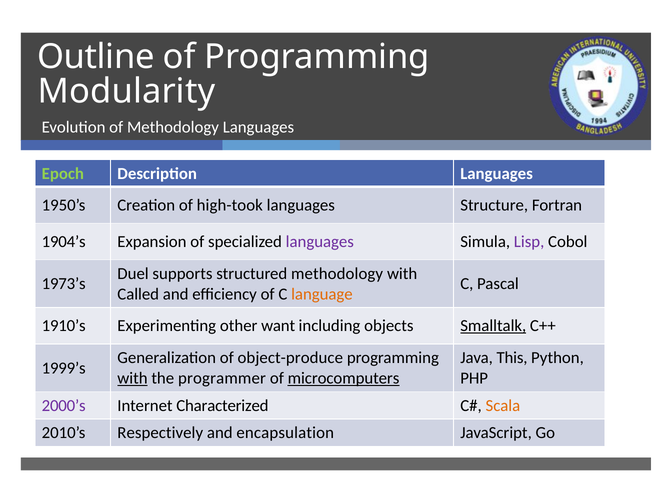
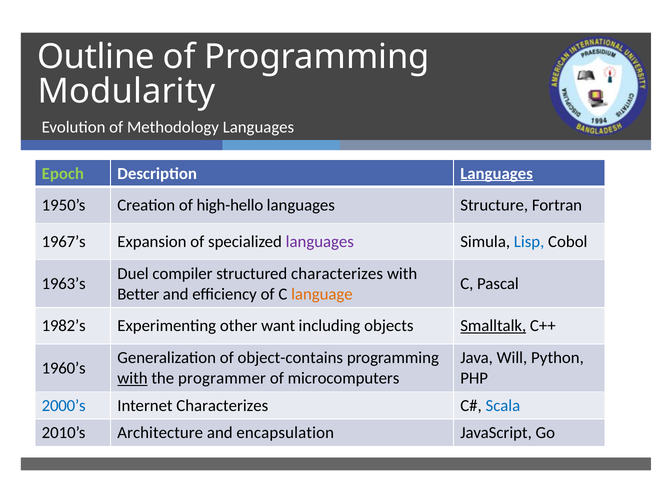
Languages underline: none -> present (497, 174)
high-took: high-took -> high-hello (230, 205)
1904’s: 1904’s -> 1967’s (64, 242)
Lisp colour: purple -> blue (529, 242)
supports: supports -> compiler (183, 274)
structured methodology: methodology -> characterizes (337, 274)
1973’s: 1973’s -> 1963’s (64, 284)
Called: Called -> Better (138, 294)
1910’s: 1910’s -> 1982’s (64, 326)
object-produce: object-produce -> object-contains (290, 358)
This: This -> Will (512, 358)
1999’s: 1999’s -> 1960’s (64, 368)
microcomputers underline: present -> none (344, 378)
2000’s colour: purple -> blue (64, 405)
Internet Characterized: Characterized -> Characterizes (222, 405)
Scala colour: orange -> blue (503, 405)
Respectively: Respectively -> Architecture (160, 433)
